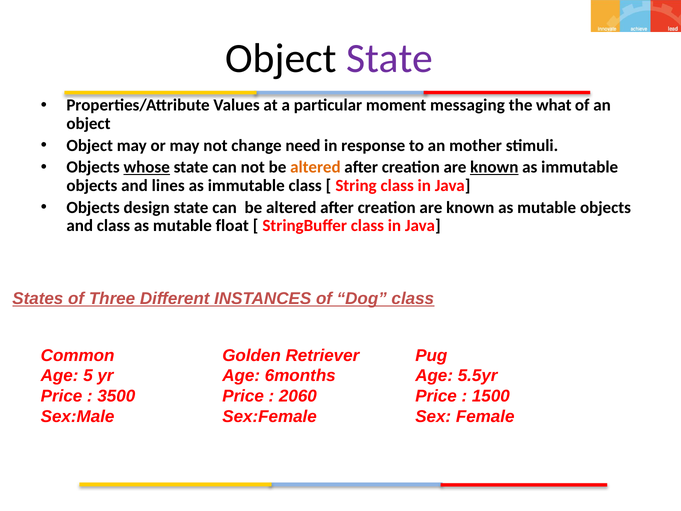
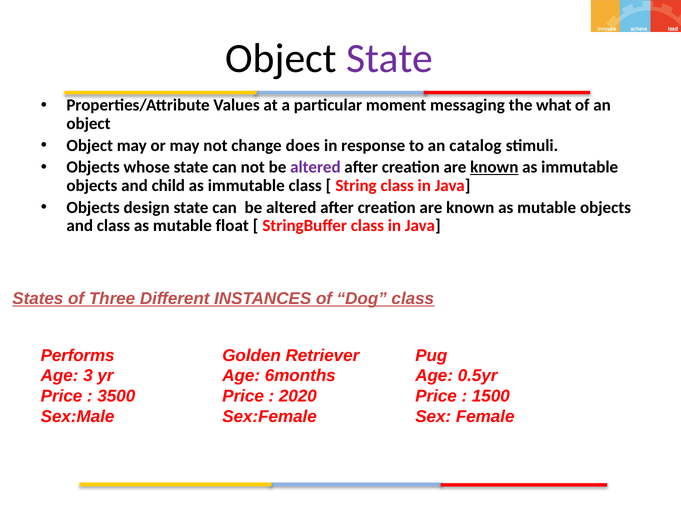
need: need -> does (303, 145)
mother: mother -> catalog (475, 145)
whose underline: present -> none (147, 167)
altered colour: orange -> purple (315, 167)
lines: lines -> child (168, 186)
Common: Common -> Performs (78, 355)
5: 5 -> 3 (88, 376)
5.5yr: 5.5yr -> 0.5yr (478, 376)
2060: 2060 -> 2020 (298, 396)
